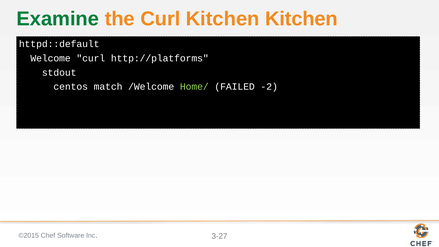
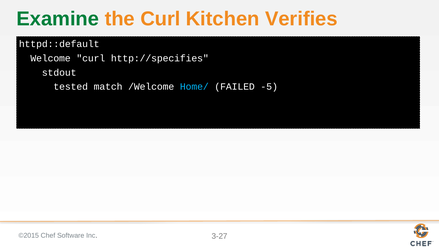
Kitchen Kitchen: Kitchen -> Verifies (301, 19)
http://platforms: http://platforms -> http://specifies (160, 58)
centos: centos -> tested (71, 87)
Home/ colour: light green -> light blue (194, 87)
-2: -2 -> -5 (269, 87)
